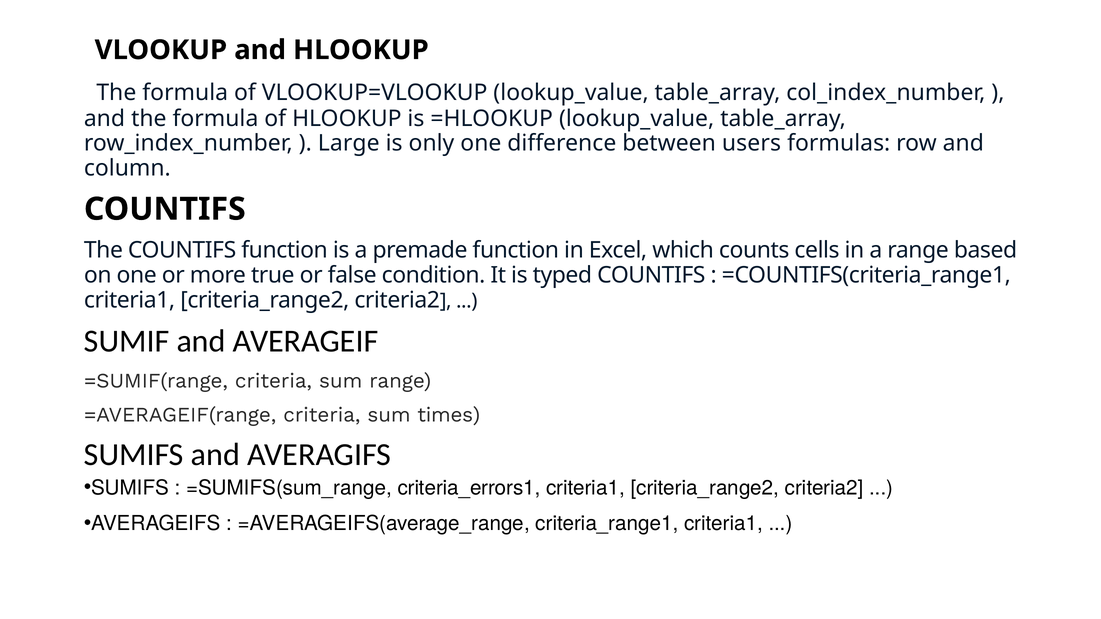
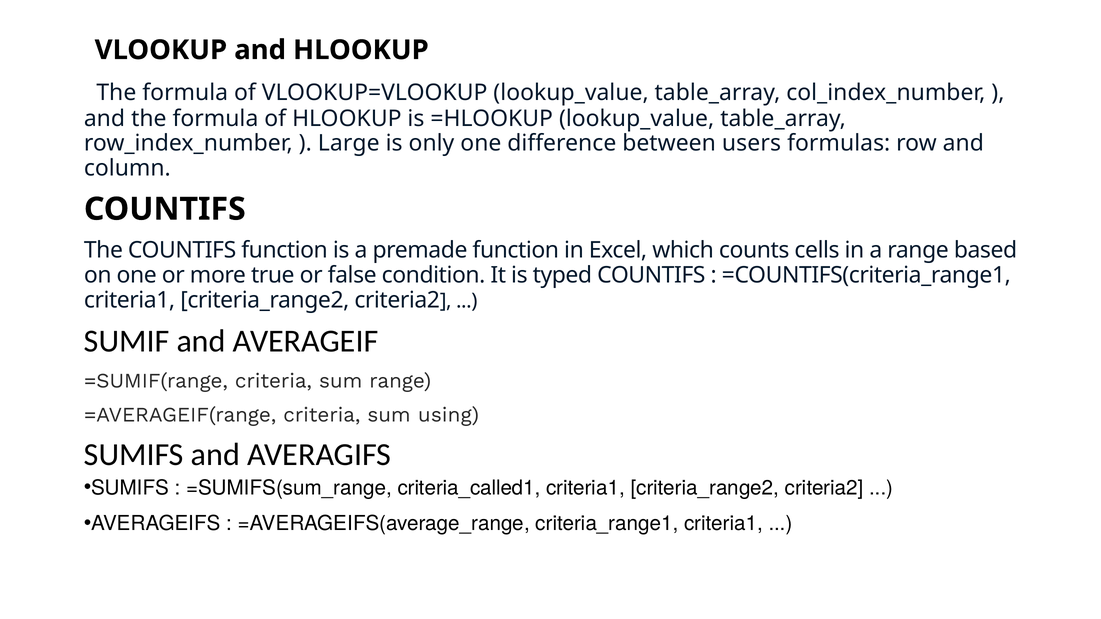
times: times -> using (449, 415)
criteria_errors1: criteria_errors1 -> criteria_called1 (469, 488)
